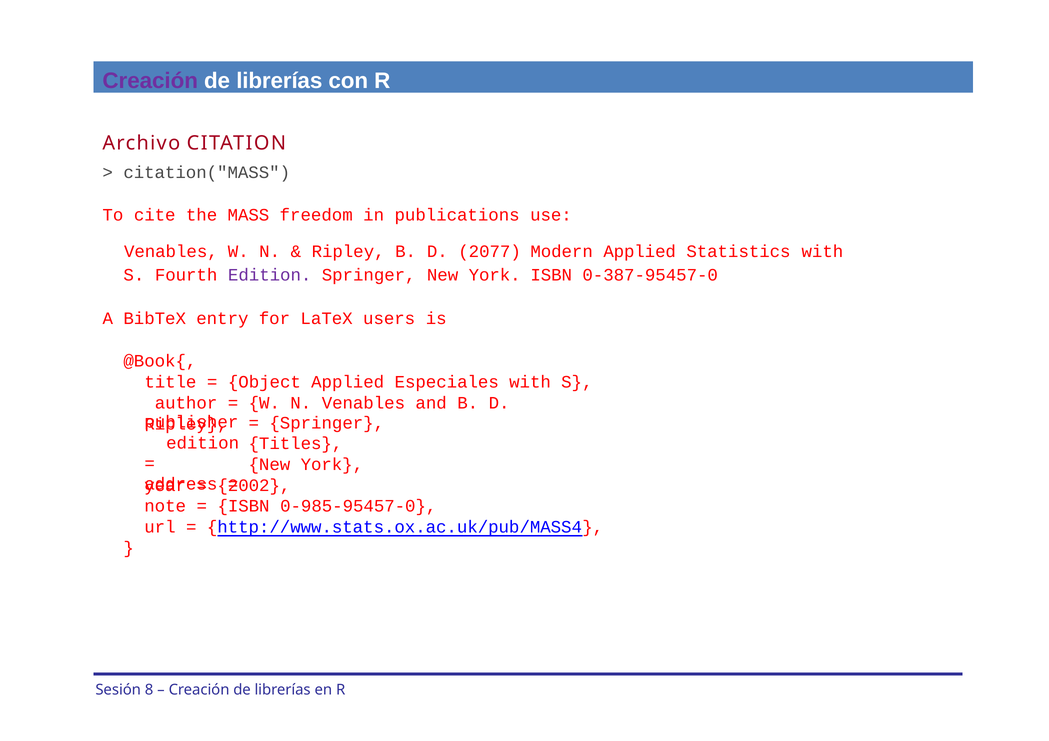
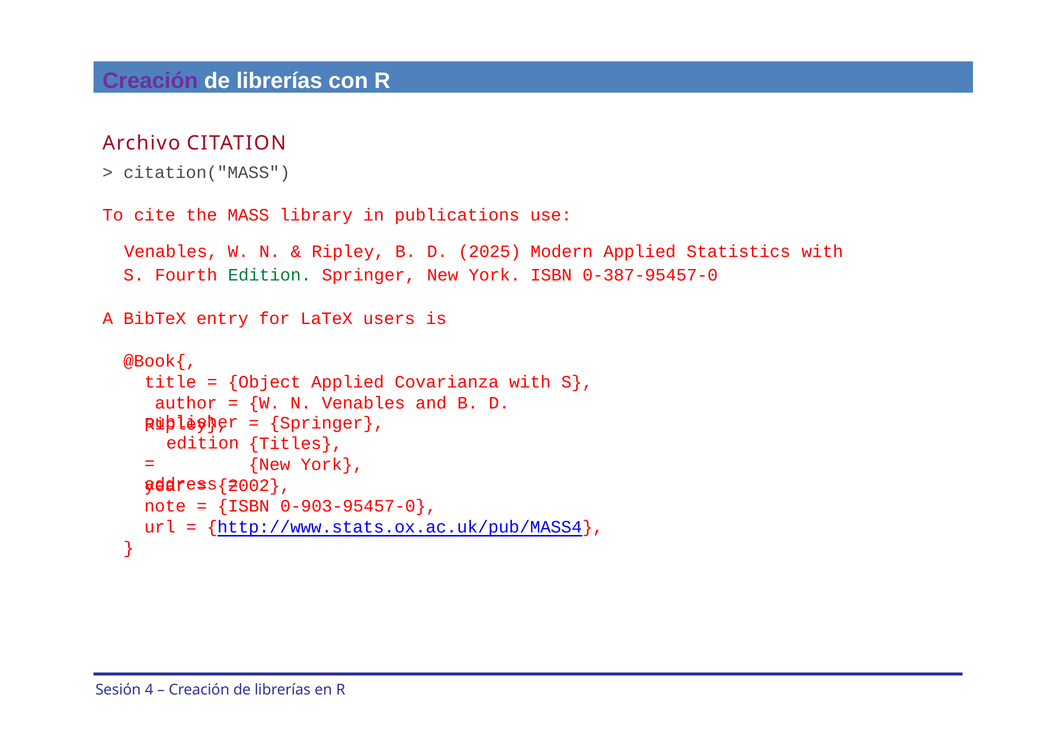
freedom: freedom -> library (316, 215)
2077: 2077 -> 2025 (490, 251)
Edition colour: purple -> green (270, 275)
Especiales: Especiales -> Covarianza (447, 382)
0-985-95457-0: 0-985-95457-0 -> 0-903-95457-0 (358, 506)
8: 8 -> 4 (149, 690)
